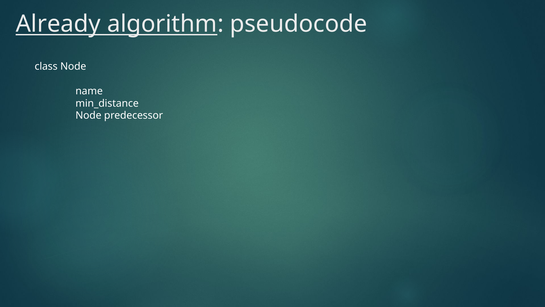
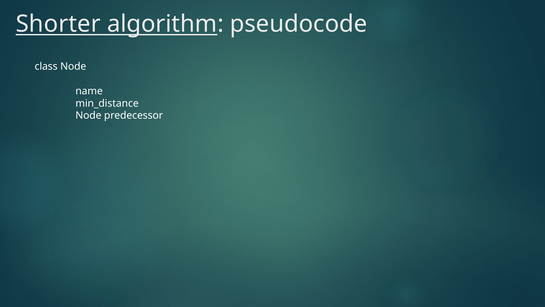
Already: Already -> Shorter (58, 24)
